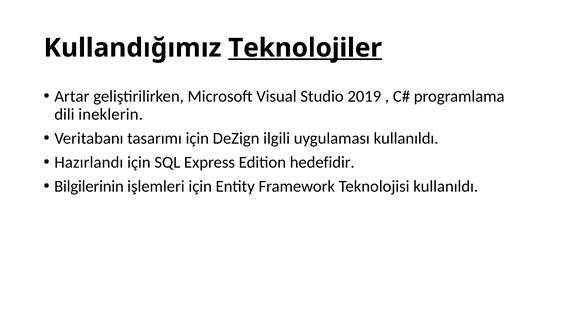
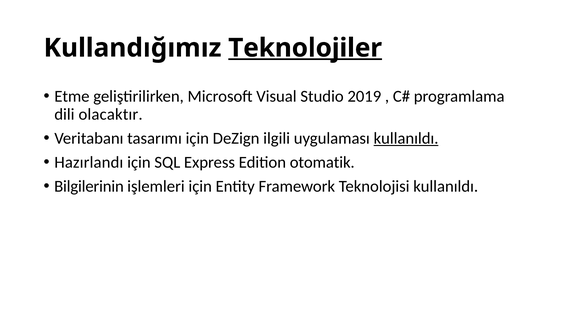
Artar: Artar -> Etme (72, 97)
ineklerin: ineklerin -> olacaktır (111, 115)
kullanıldı underline: none -> present (406, 139)
hedefidir: hedefidir -> otomatik (322, 163)
